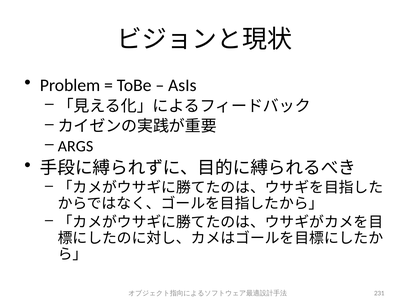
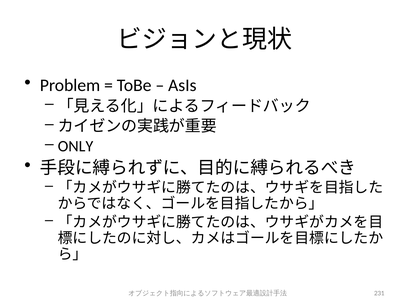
ARGS: ARGS -> ONLY (76, 146)
